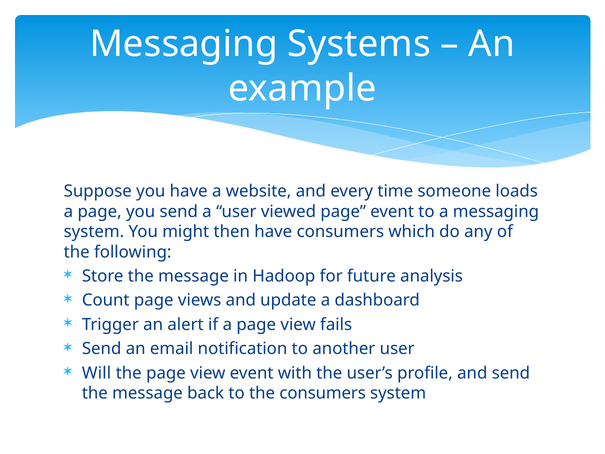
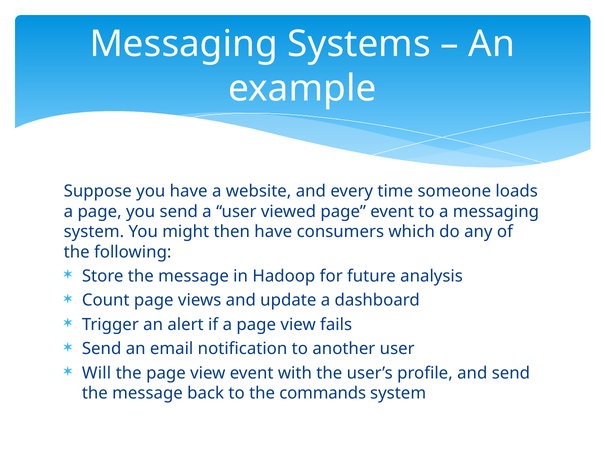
the consumers: consumers -> commands (323, 393)
